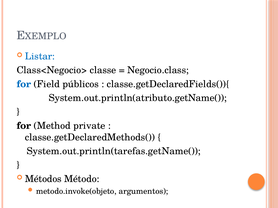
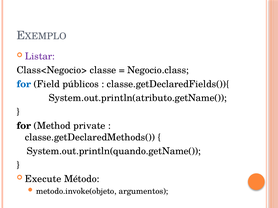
Listar colour: blue -> purple (40, 56)
System.out.println(tarefas.getName(: System.out.println(tarefas.getName( -> System.out.println(quando.getName( (114, 151)
Métodos: Métodos -> Execute (43, 179)
